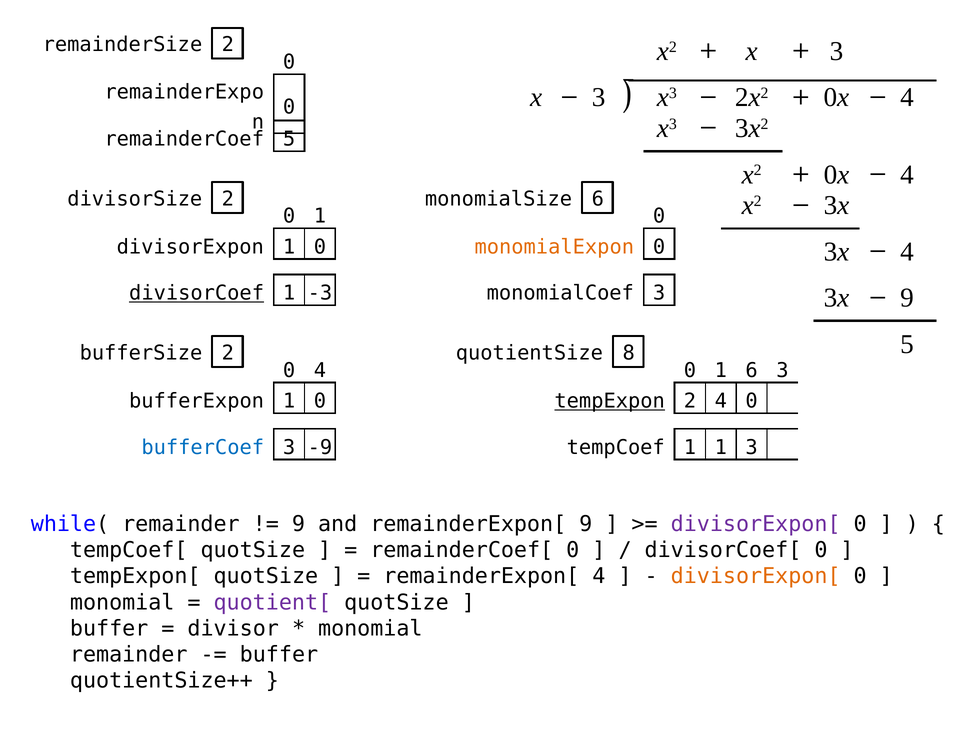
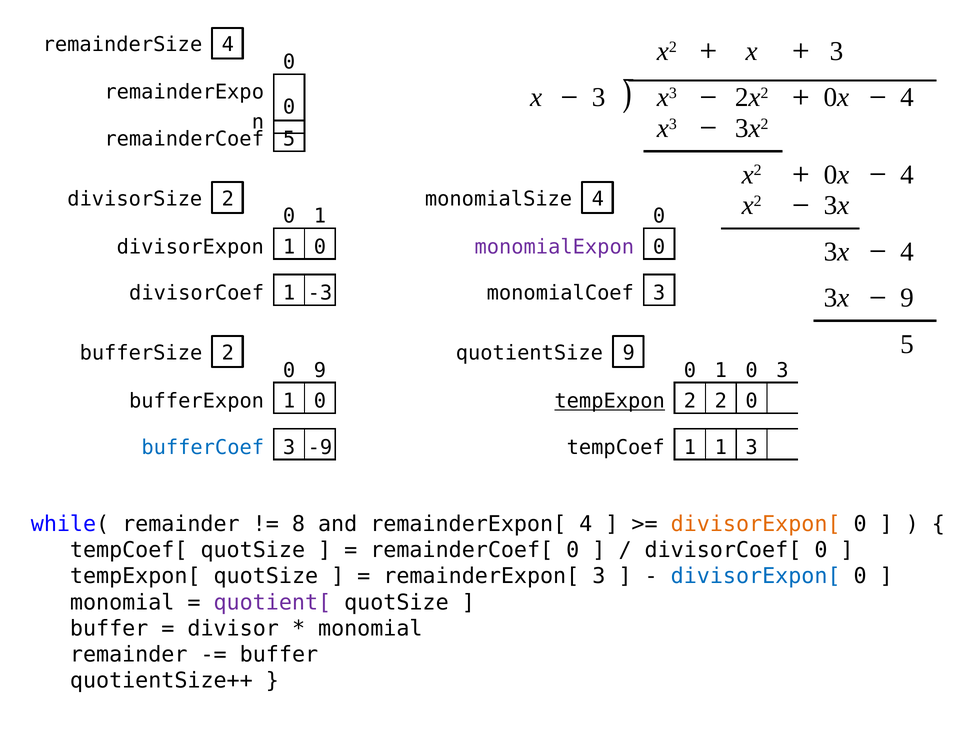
remainderSize 2: 2 -> 4 (228, 45)
monomialSize 6: 6 -> 4 (598, 199)
monomialExpon colour: orange -> purple (554, 247)
divisorCoef underline: present -> none (197, 293)
quotientSize 8: 8 -> 9 (629, 353)
0 4: 4 -> 9 (320, 370)
0 1 6: 6 -> 0 (752, 370)
2 4: 4 -> 2 (721, 401)
9: 9 -> 8 (299, 524)
remainderExpon[ 9: 9 -> 4 (586, 524)
divisorExpon[ colour: purple -> orange (756, 524)
remainderExpon[ 4: 4 -> 3 (599, 576)
divisorExpon[ colour: orange -> blue (756, 576)
